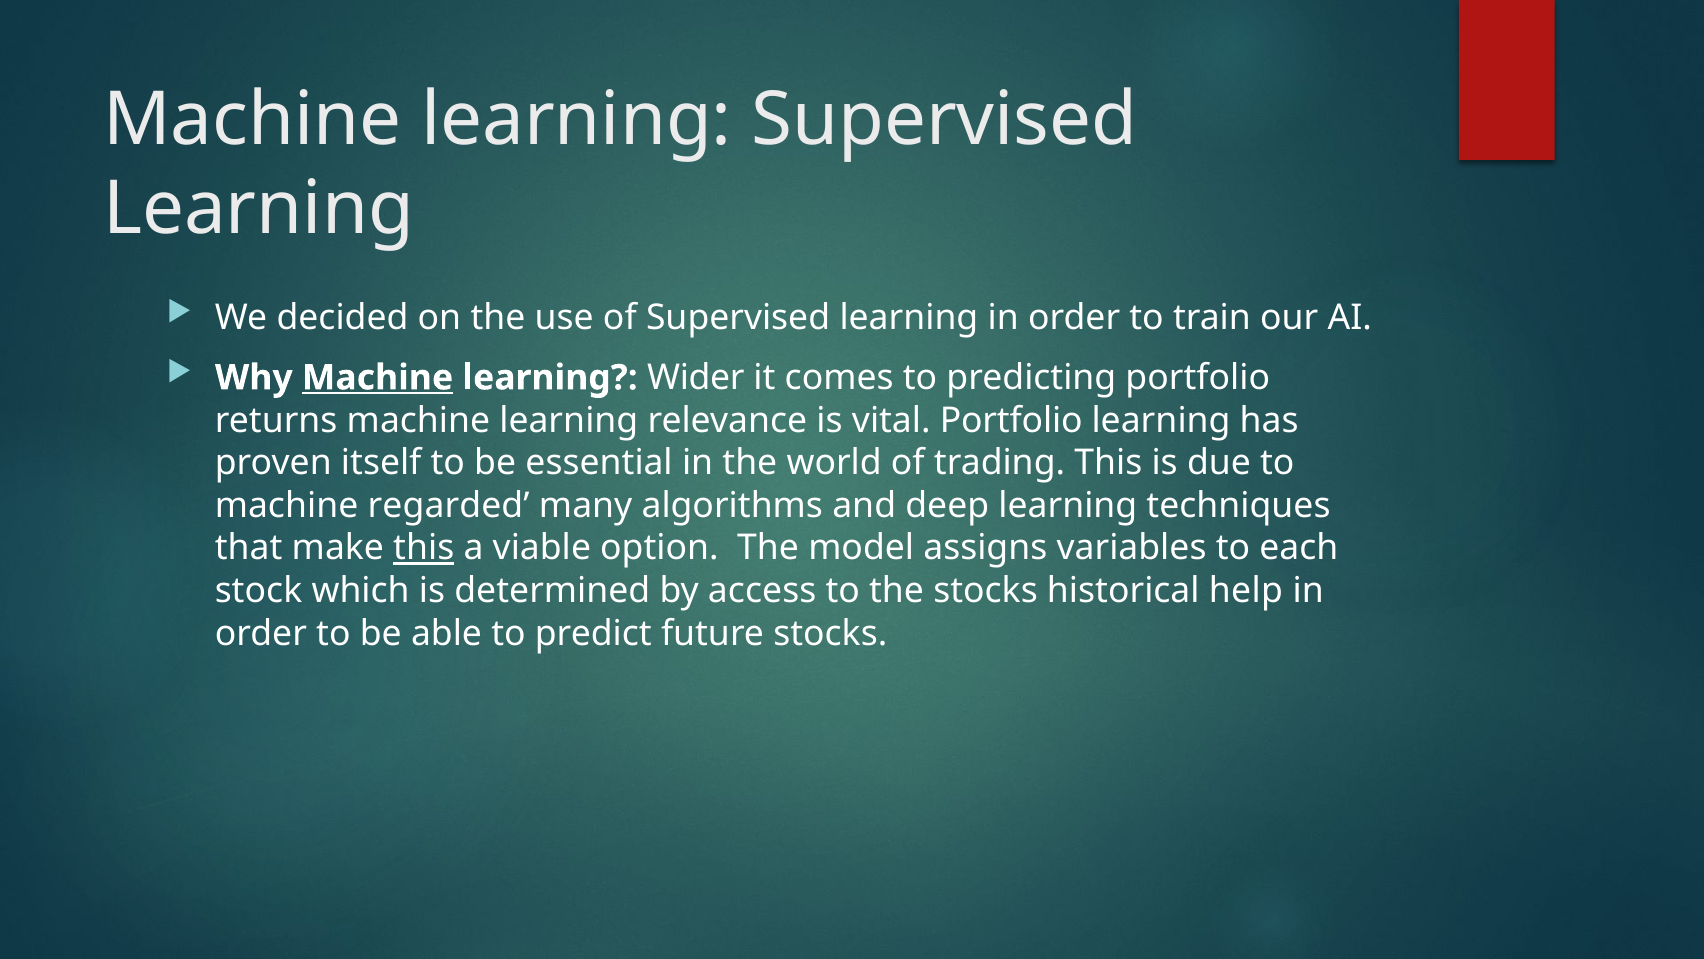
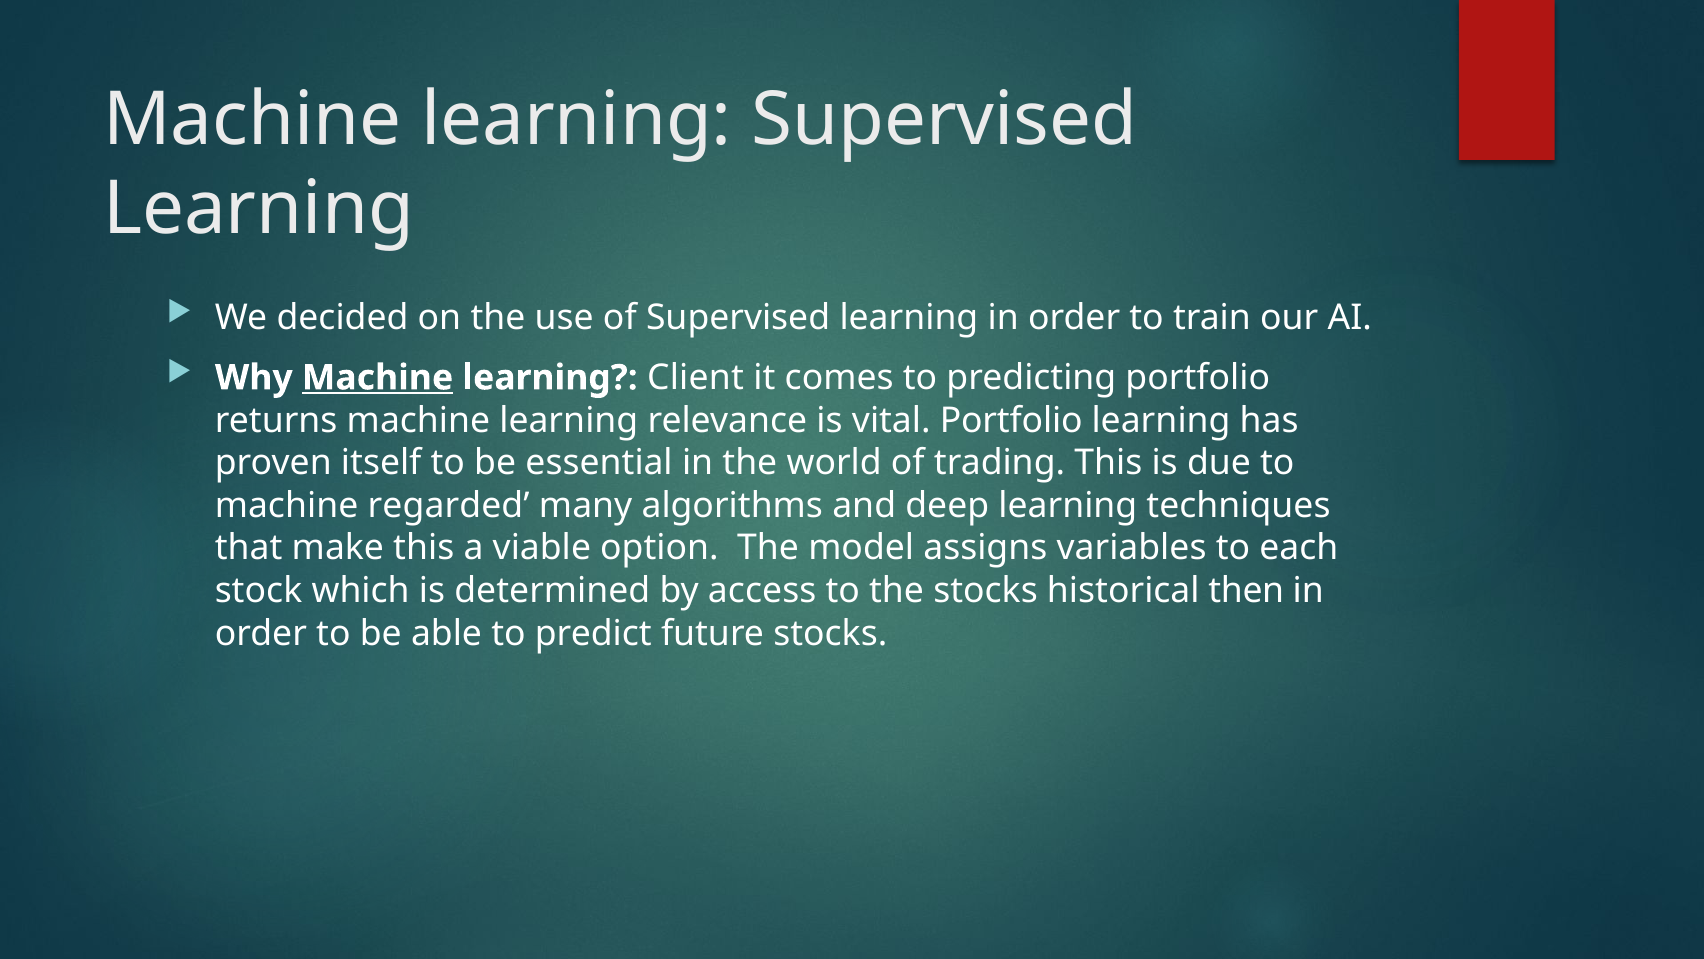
Wider: Wider -> Client (695, 378)
this underline: present -> none (424, 548)
help: help -> then (1246, 591)
